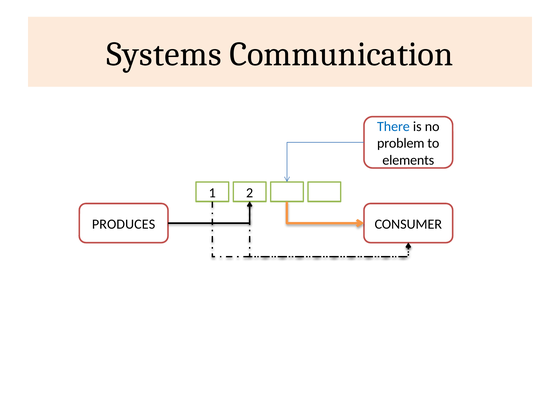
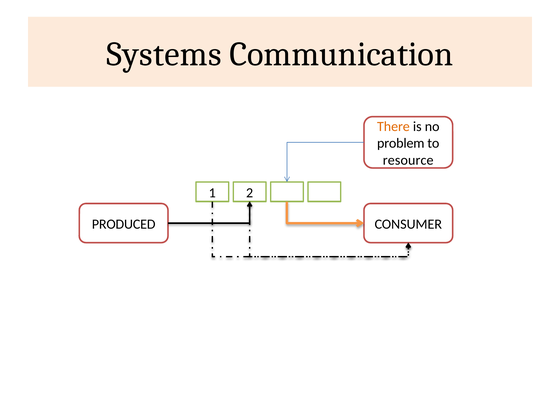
There colour: blue -> orange (393, 126)
elements: elements -> resource (408, 160)
PRODUCES: PRODUCES -> PRODUCED (124, 224)
